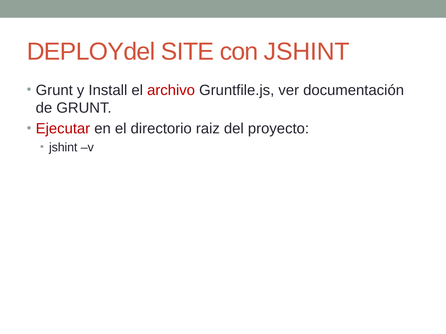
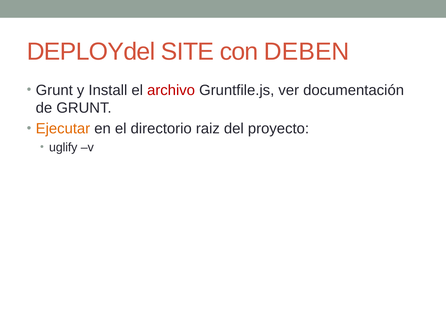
con JSHINT: JSHINT -> DEBEN (307, 52)
Ejecutar colour: red -> orange (63, 129)
jshint: jshint -> uglify (63, 148)
